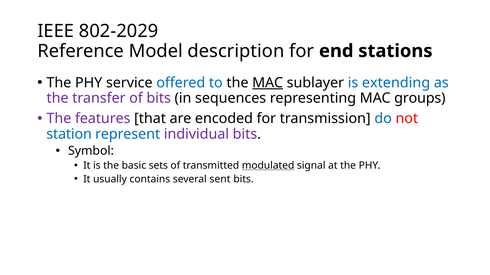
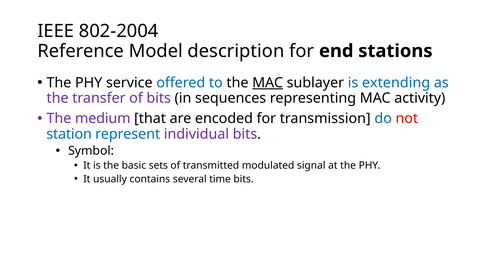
802-2029: 802-2029 -> 802-2004 (119, 31)
groups: groups -> activity (420, 98)
features: features -> medium (103, 119)
modulated underline: present -> none (268, 166)
sent: sent -> time (220, 179)
